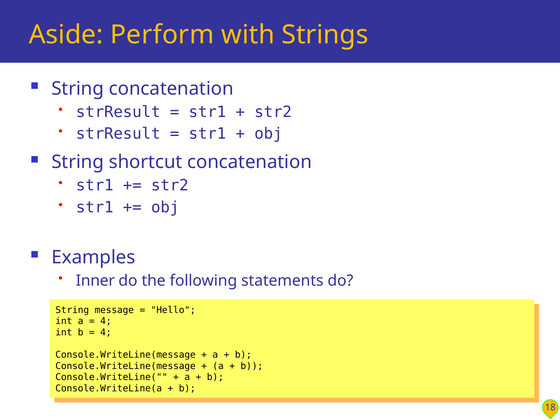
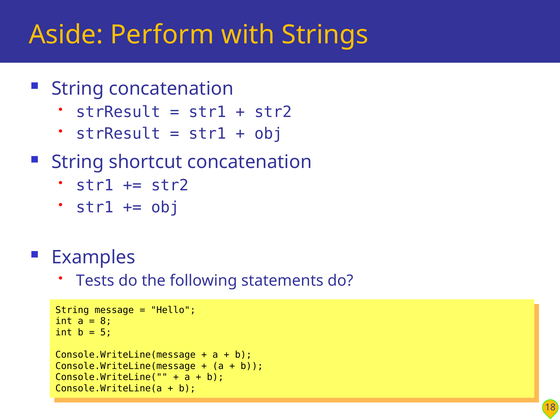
Inner: Inner -> Tests (95, 281)
4: 4 -> 8 (106, 321)
4: 4 -> 5 (106, 332)
